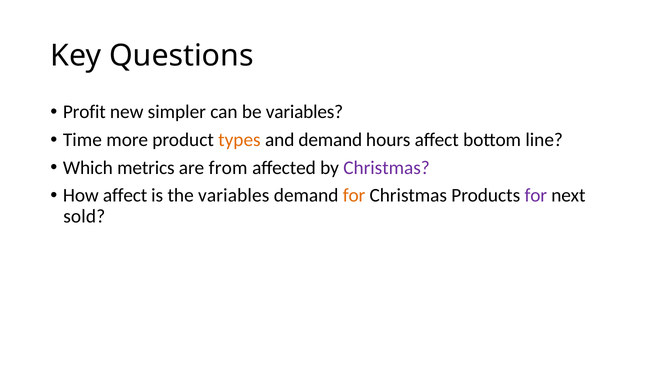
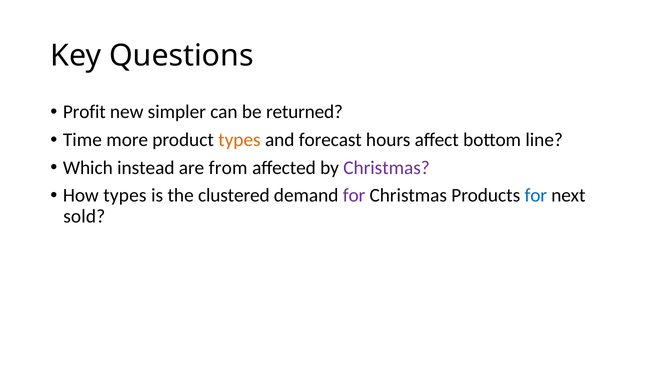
be variables: variables -> returned (304, 112)
and demand: demand -> forecast (330, 140)
metrics: metrics -> instead (146, 167)
How affect: affect -> types (125, 195)
the variables: variables -> clustered (234, 195)
for colour: orange -> purple (354, 195)
for colour: purple -> blue (536, 195)
